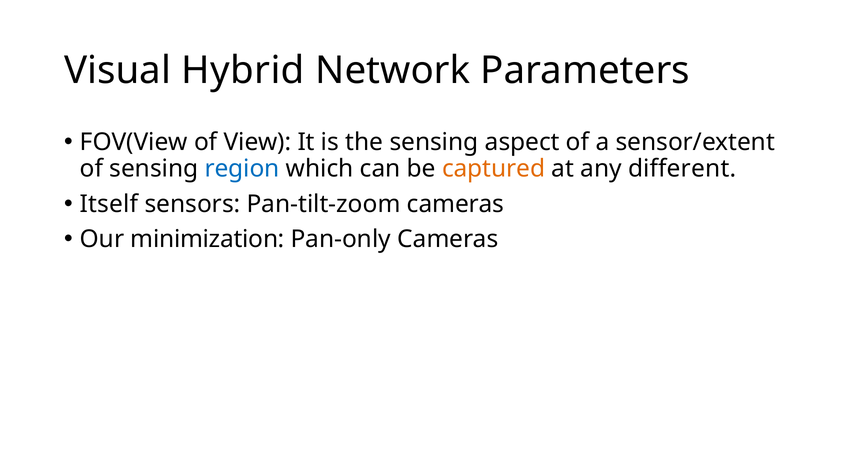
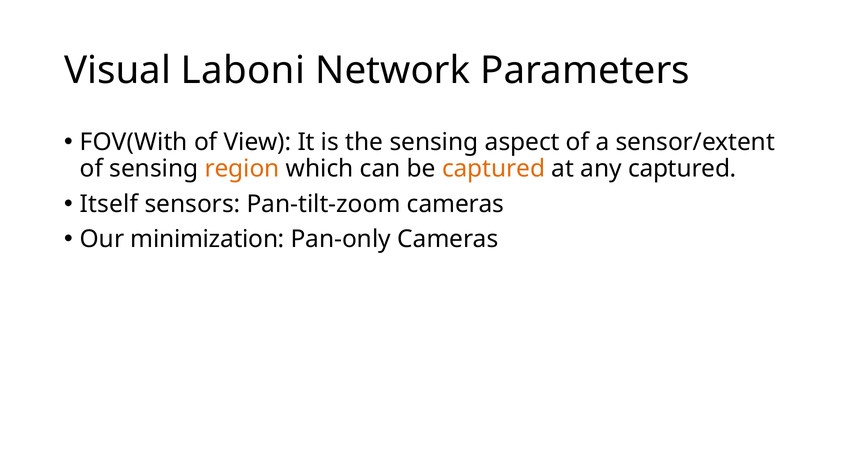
Hybrid: Hybrid -> Laboni (243, 71)
FOV(View: FOV(View -> FOV(With (134, 142)
region colour: blue -> orange (242, 169)
any different: different -> captured (682, 169)
